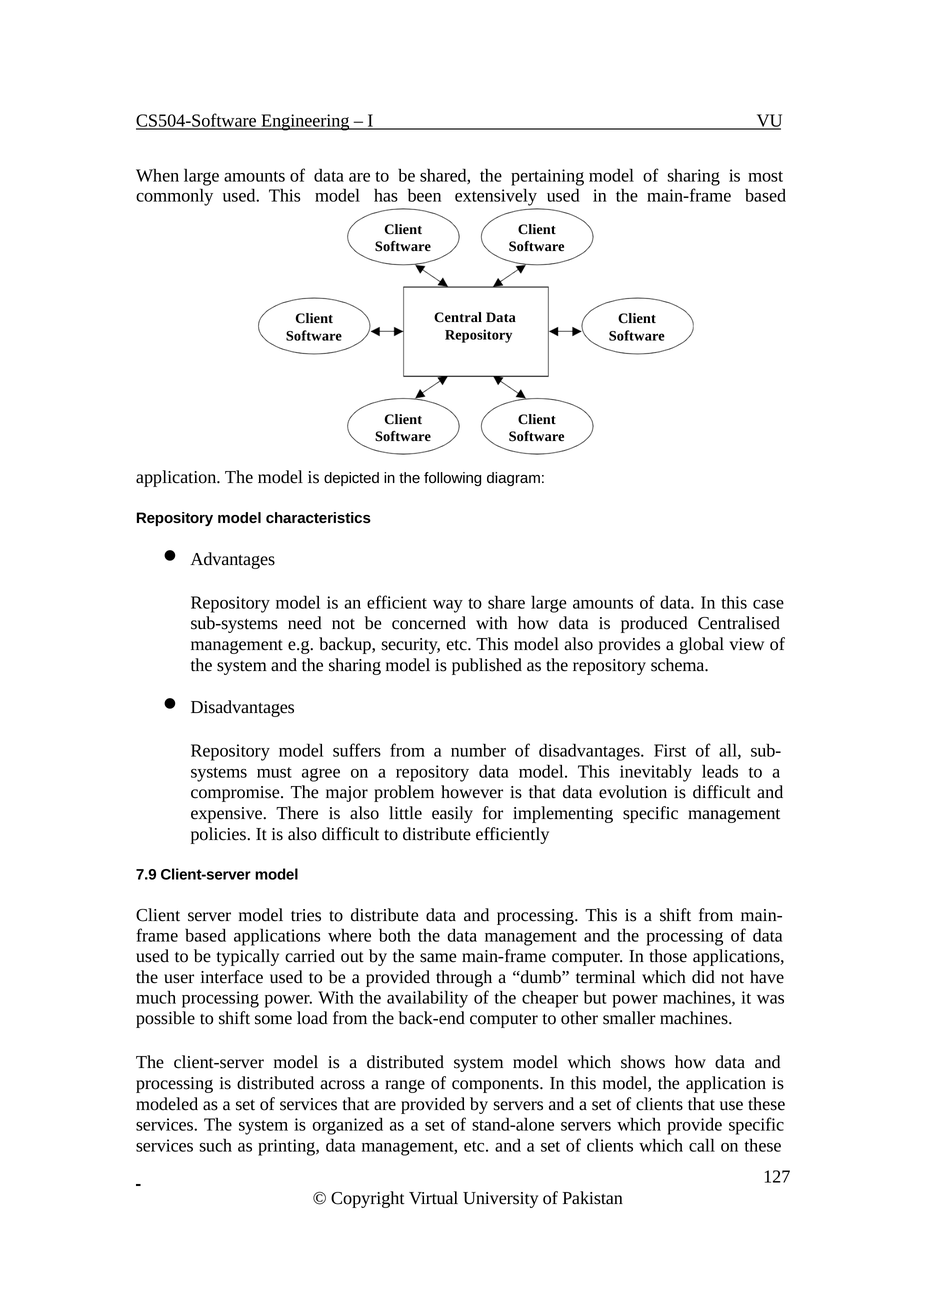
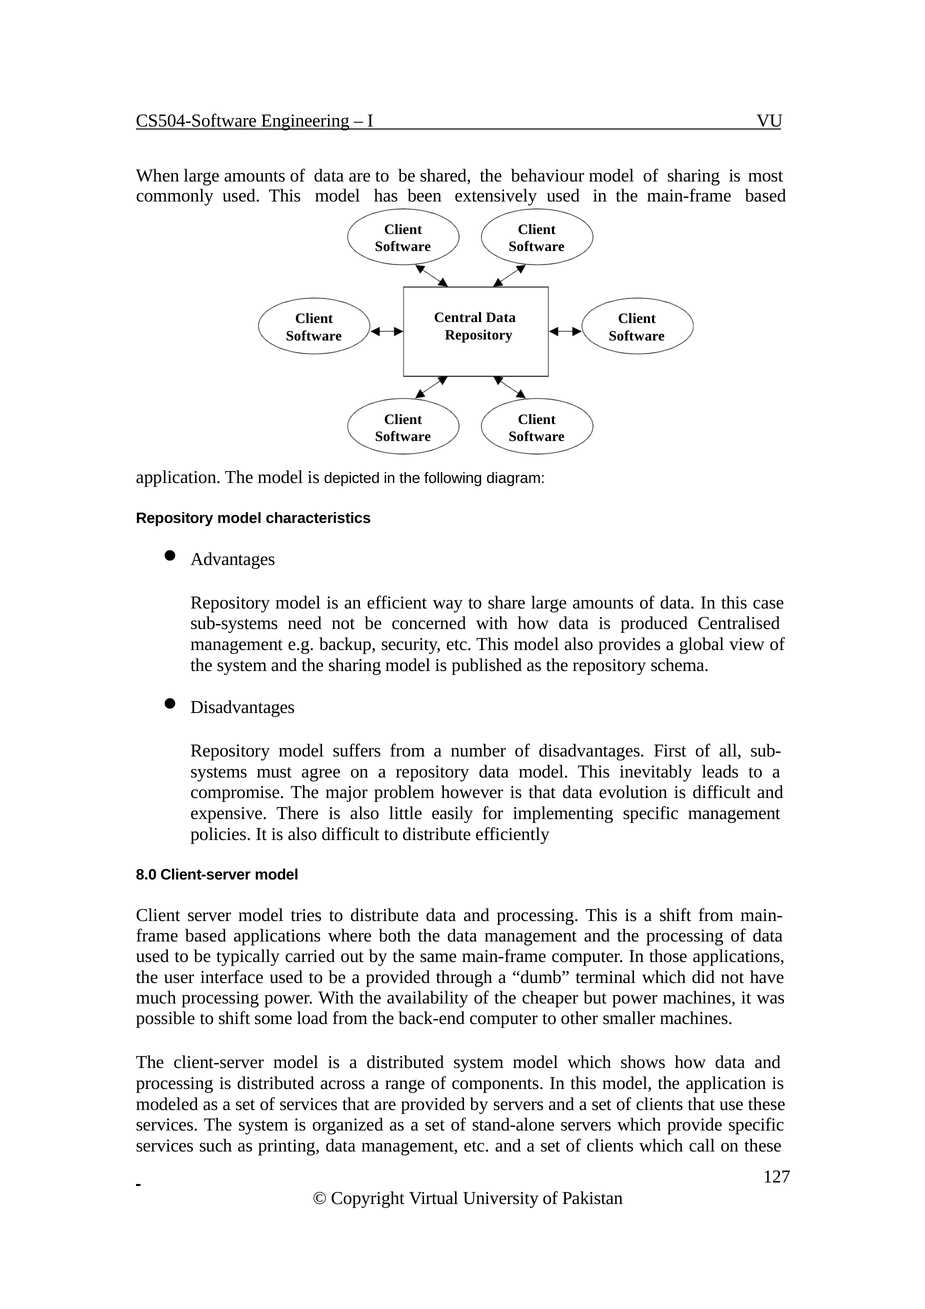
pertaining: pertaining -> behaviour (548, 176)
7.9: 7.9 -> 8.0 (146, 875)
